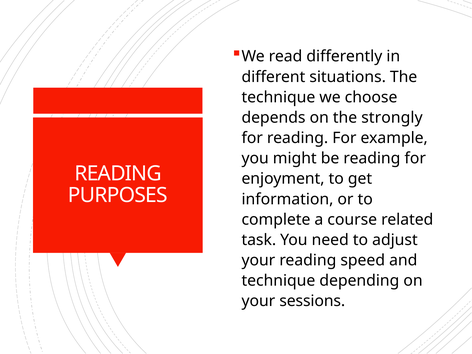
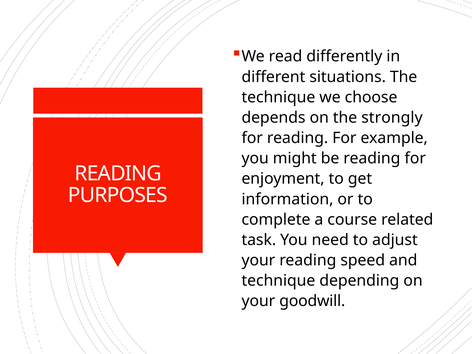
sessions: sessions -> goodwill (312, 301)
